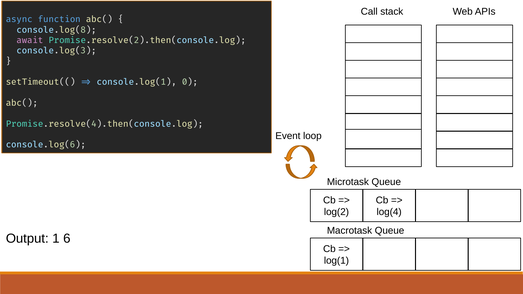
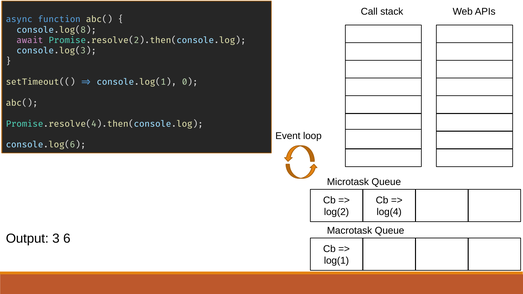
1: 1 -> 3 (56, 239)
